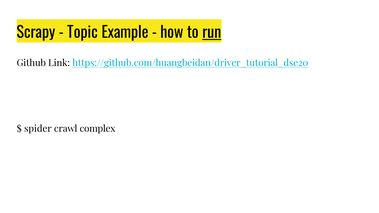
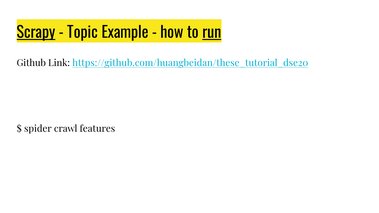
Scrapy underline: none -> present (36, 33)
https://github.com/huangbeidan/driver_tutorial_dse20: https://github.com/huangbeidan/driver_tutorial_dse20 -> https://github.com/huangbeidan/these_tutorial_dse20 (190, 63)
complex: complex -> features (97, 129)
